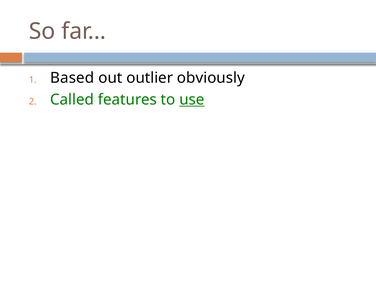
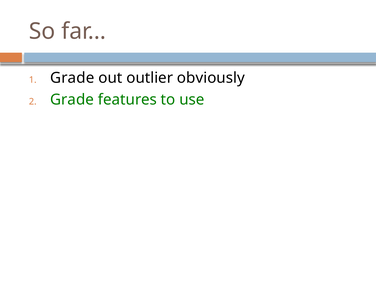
Based: Based -> Grade (72, 78)
Called: Called -> Grade (72, 100)
use underline: present -> none (192, 100)
